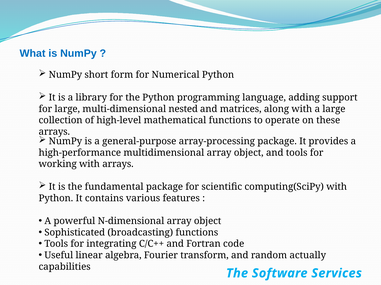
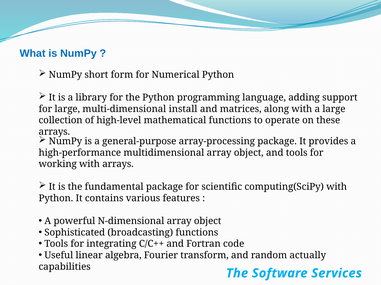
nested: nested -> install (183, 109)
